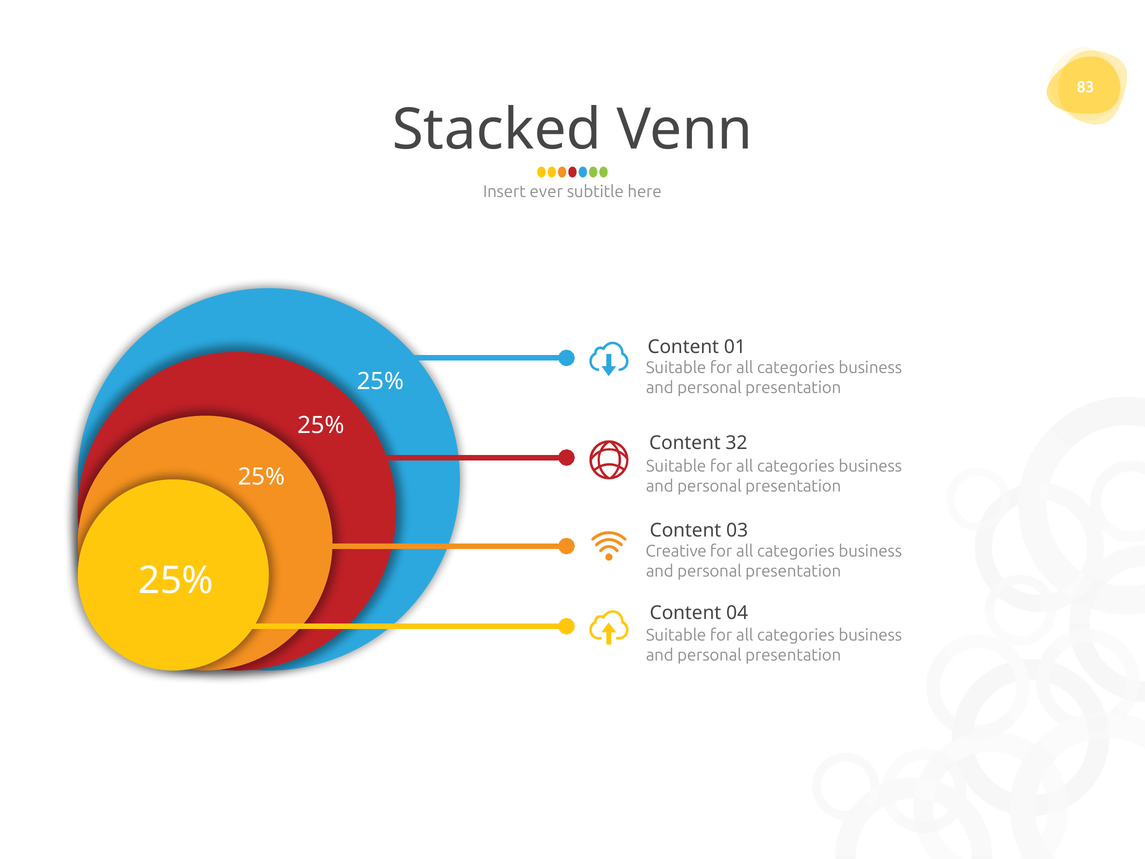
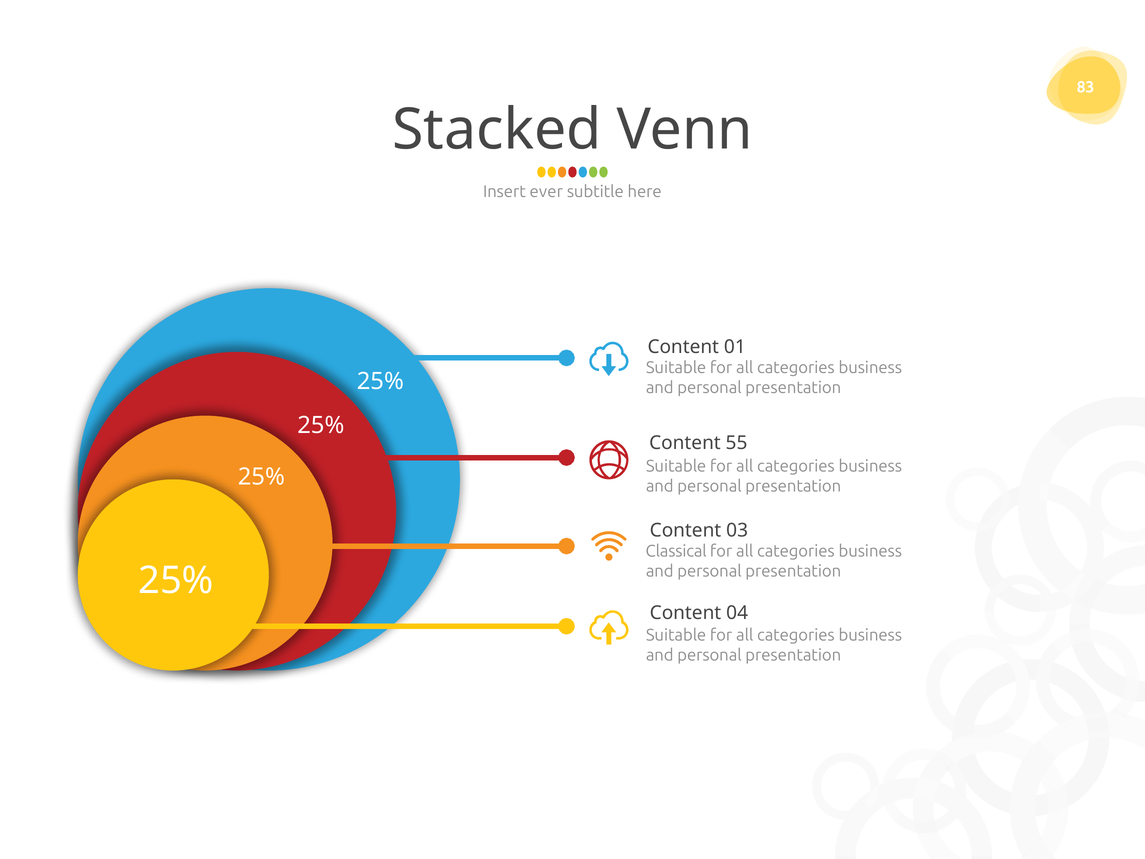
32: 32 -> 55 (737, 443)
Creative: Creative -> Classical (676, 551)
